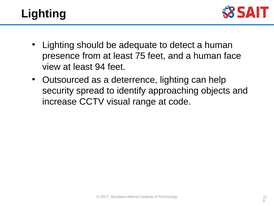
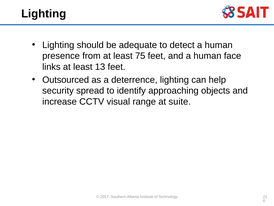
view: view -> links (51, 67)
94: 94 -> 13 (100, 67)
code: code -> suite (180, 102)
